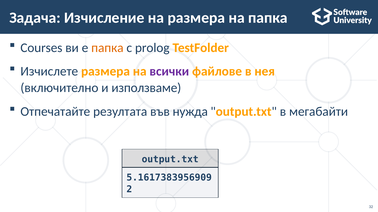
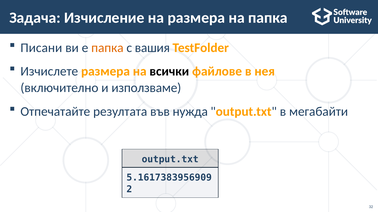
Courses: Courses -> Писани (41, 48)
prolog: prolog -> вашия (152, 48)
всички colour: purple -> black (169, 71)
